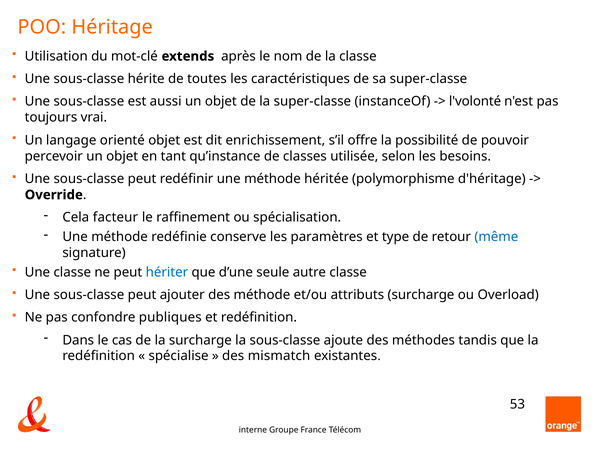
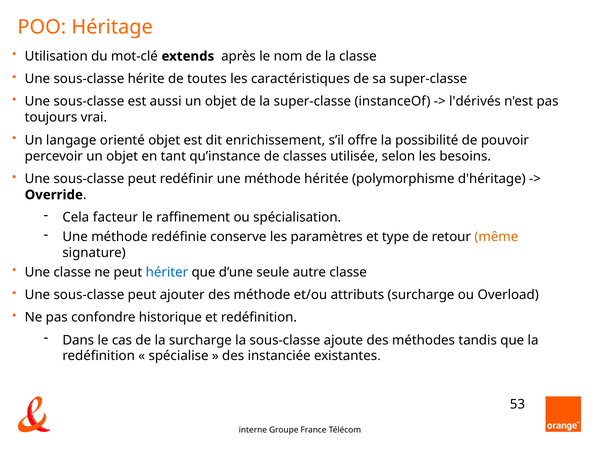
l'volonté: l'volonté -> l'dérivés (475, 102)
même colour: blue -> orange (496, 237)
publiques: publiques -> historique (170, 317)
mismatch: mismatch -> instanciée (279, 356)
